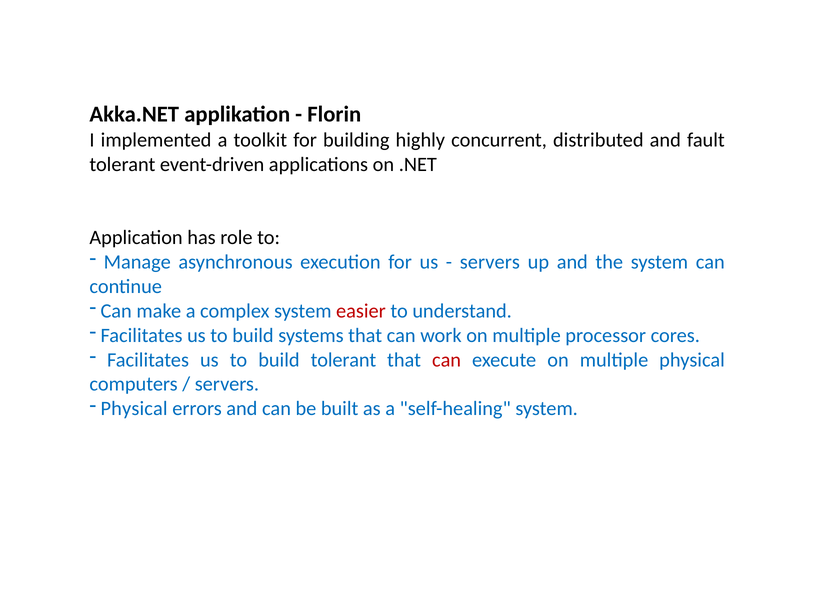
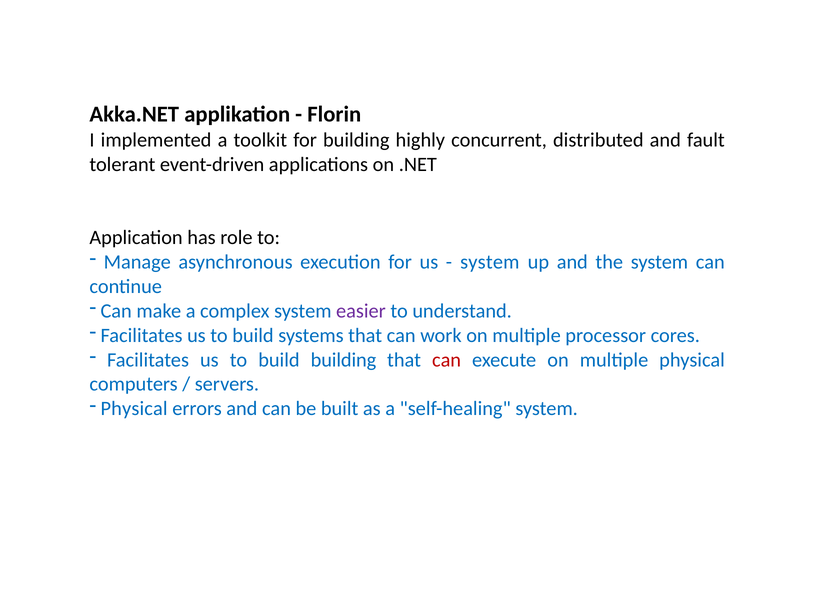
servers: servers -> system (490, 262)
easier colour: red -> purple (361, 311)
build tolerant: tolerant -> building (343, 360)
